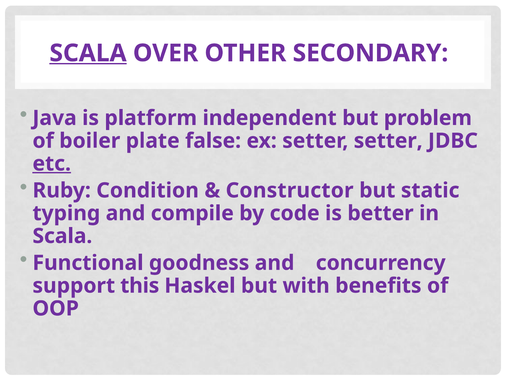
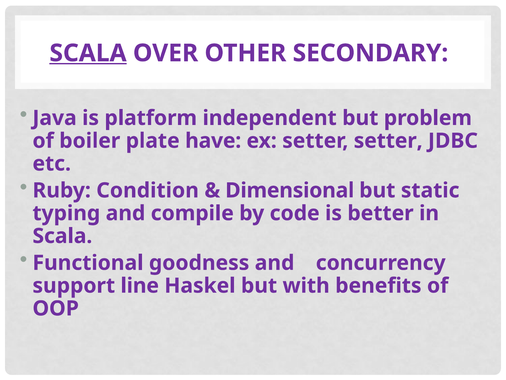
false: false -> have (213, 141)
etc underline: present -> none (52, 163)
Constructor: Constructor -> Dimensional (290, 190)
this: this -> line (140, 285)
